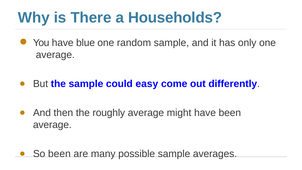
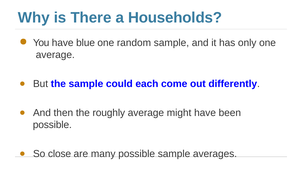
easy: easy -> each (147, 84)
average: average -> possible (52, 125)
So been: been -> close (59, 154)
